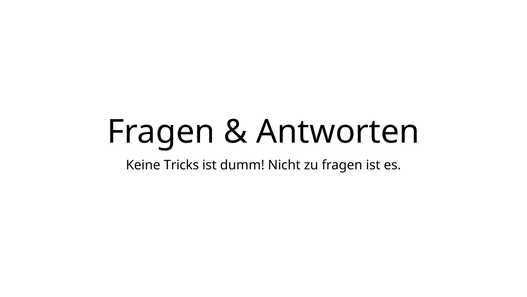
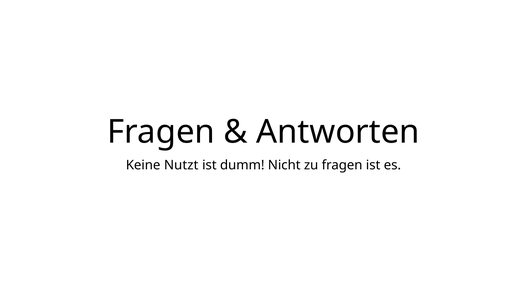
Tricks: Tricks -> Nutzt (181, 165)
